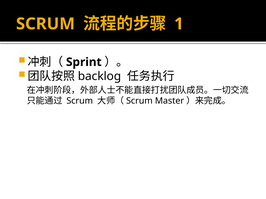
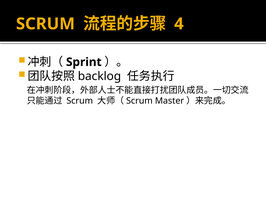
1: 1 -> 4 (179, 24)
